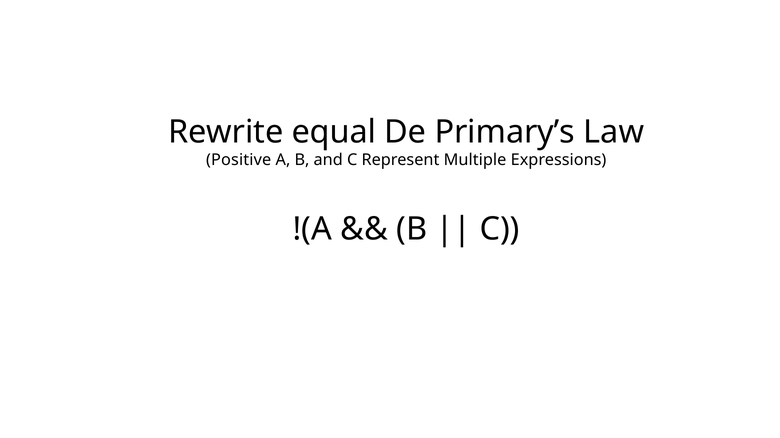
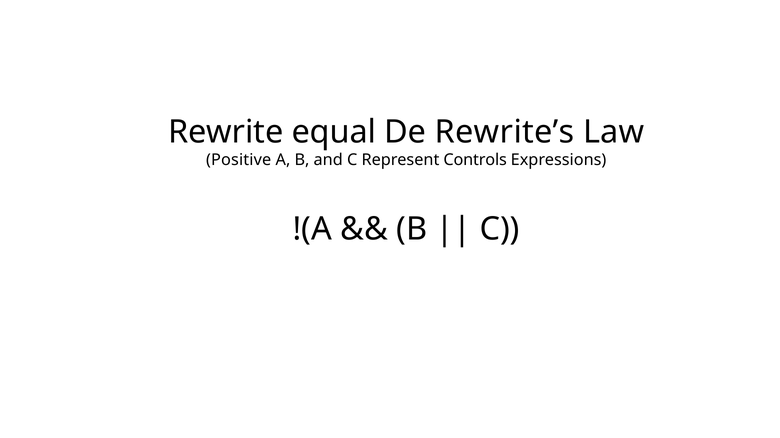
Primary’s: Primary’s -> Rewrite’s (505, 132)
Multiple: Multiple -> Controls (475, 160)
